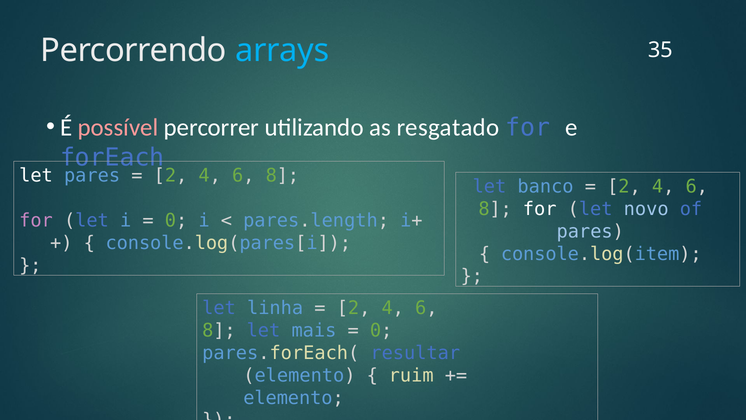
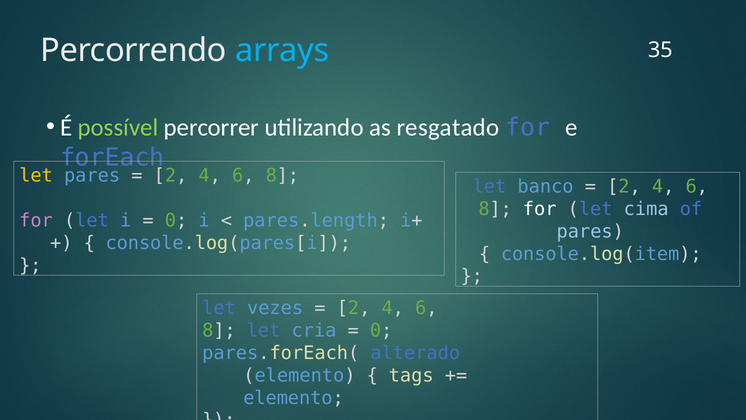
possível colour: pink -> light green (118, 127)
let colour: white -> yellow (36, 175)
novo: novo -> cima (646, 209)
linha: linha -> vezes (275, 308)
mais: mais -> cria (314, 330)
resultar: resultar -> alterado (415, 353)
ruim: ruim -> tags (411, 375)
